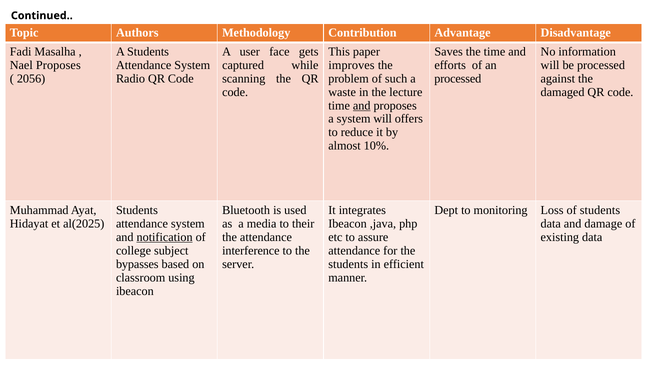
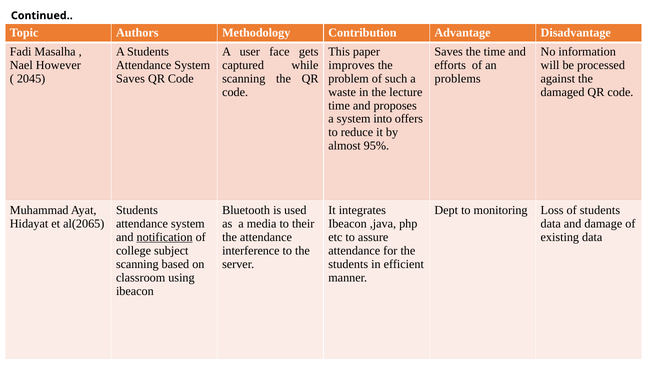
Nael Proposes: Proposes -> However (58, 65)
2056: 2056 -> 2045 (31, 79)
Radio: Radio -> Saves (130, 79)
processed: processed -> problems (458, 79)
and underline: present -> none (362, 106)
system will: will -> into (383, 119)
10%: 10% -> 95% (376, 146)
al(2025: al(2025 -> al(2065 (84, 224)
bypasses: bypasses -> scanning (137, 264)
